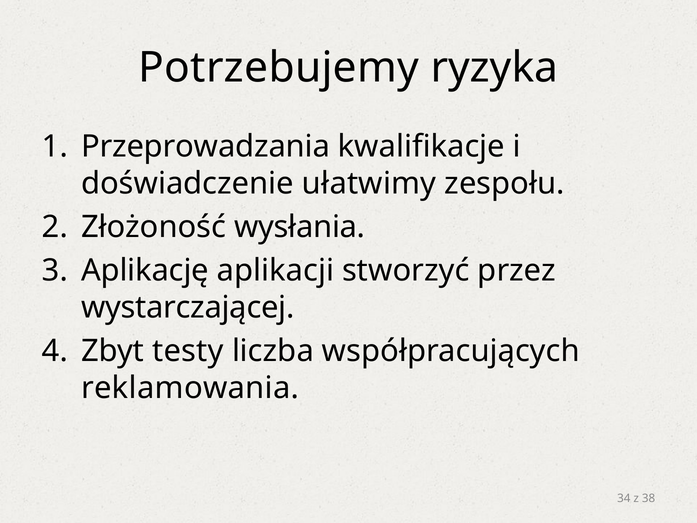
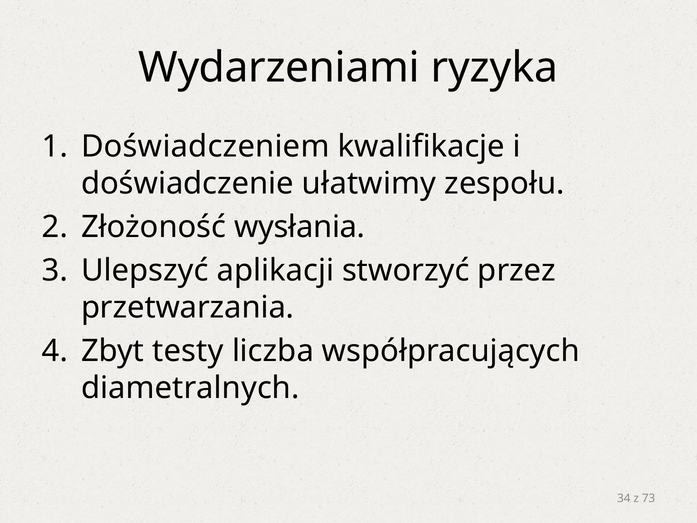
Potrzebujemy: Potrzebujemy -> Wydarzeniami (279, 67)
Przeprowadzania: Przeprowadzania -> Doświadczeniem (205, 146)
Aplikację: Aplikację -> Ulepszyć (145, 270)
wystarczającej: wystarczającej -> przetwarzania (188, 307)
reklamowania: reklamowania -> diametralnych (190, 388)
38: 38 -> 73 (649, 498)
